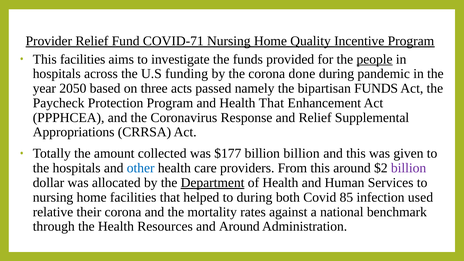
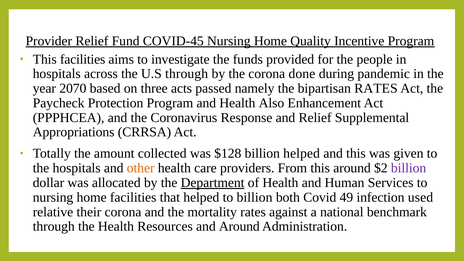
COVID-71: COVID-71 -> COVID-45 (173, 41)
people underline: present -> none (375, 59)
U.S funding: funding -> through (187, 74)
2050: 2050 -> 2070 (73, 88)
bipartisan FUNDS: FUNDS -> RATES (376, 88)
Health That: That -> Also (271, 103)
$177: $177 -> $128 (228, 154)
billion billion: billion -> helped (302, 154)
other colour: blue -> orange (141, 168)
to during: during -> billion (255, 197)
85: 85 -> 49 (346, 197)
